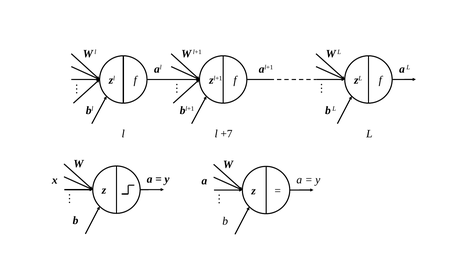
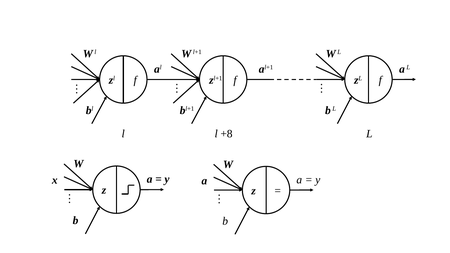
+7: +7 -> +8 (227, 134)
